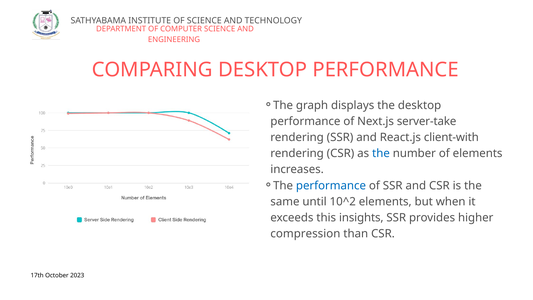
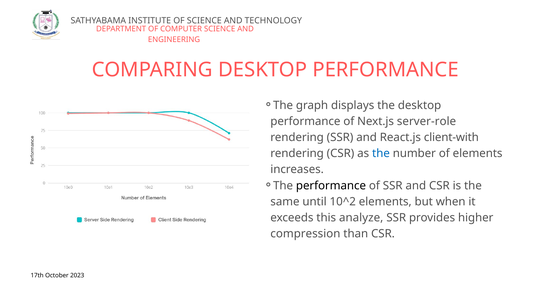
server-take: server-take -> server-role (427, 121)
performance colour: blue -> black (331, 185)
insights: insights -> analyze (361, 218)
